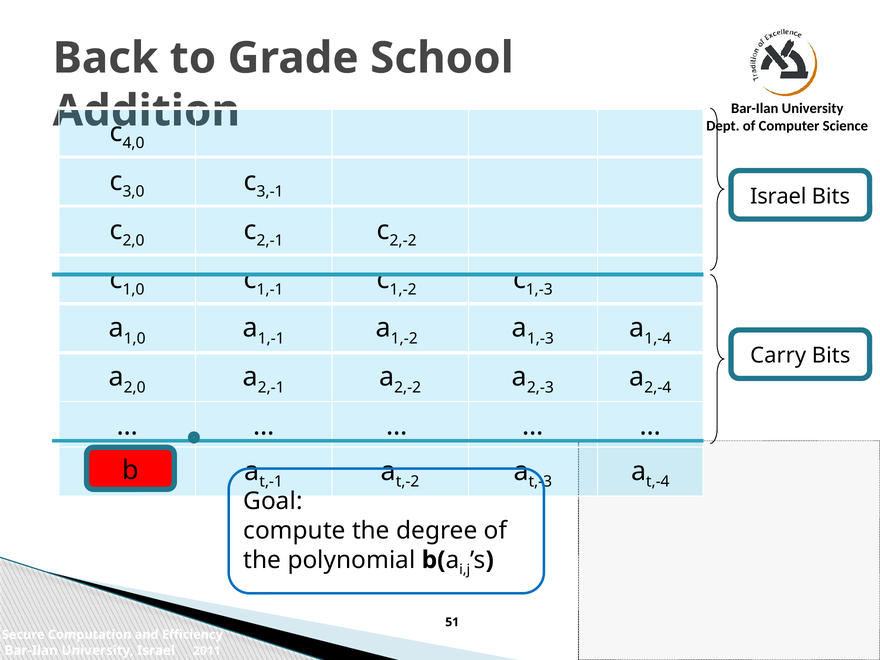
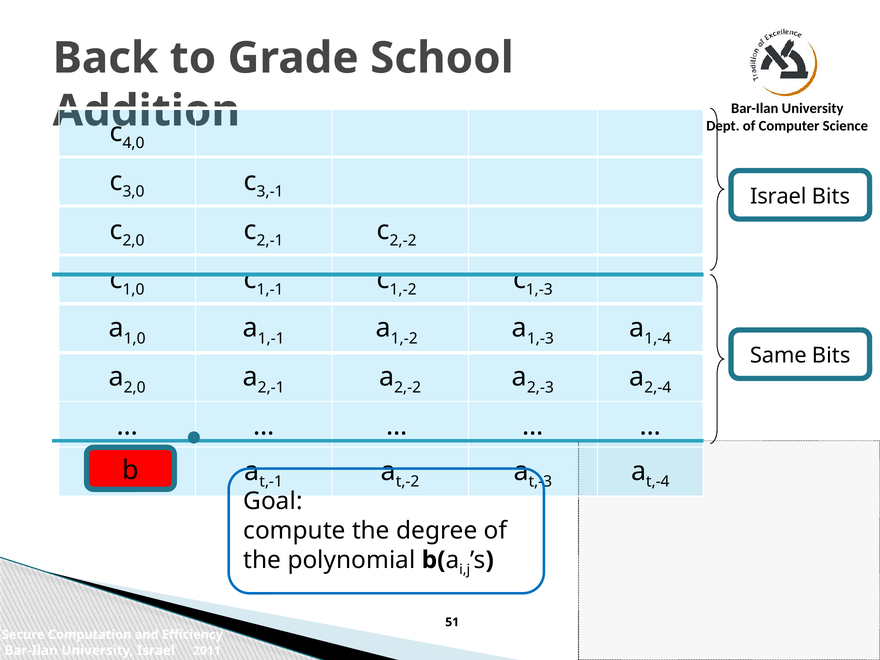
Carry: Carry -> Same (778, 356)
